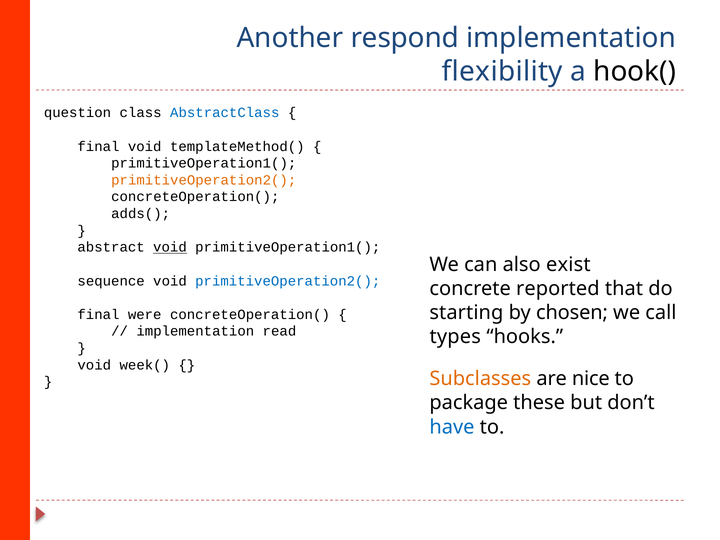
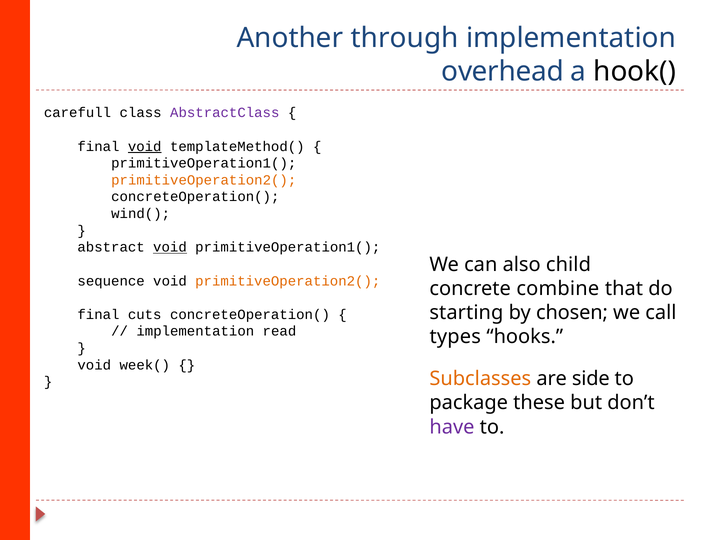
respond: respond -> through (405, 38)
flexibility: flexibility -> overhead (503, 72)
question: question -> carefull (78, 113)
AbstractClass colour: blue -> purple (225, 113)
void underline: none -> present (145, 146)
adds(: adds( -> wind( (141, 214)
exist: exist -> child (568, 265)
primitiveOperation2( colour: blue -> orange (288, 281)
reported: reported -> combine (558, 289)
were: were -> cuts (145, 315)
nice: nice -> side (591, 379)
have colour: blue -> purple (452, 427)
